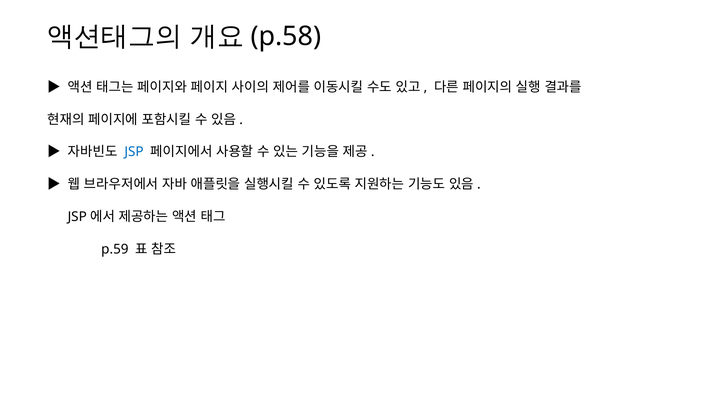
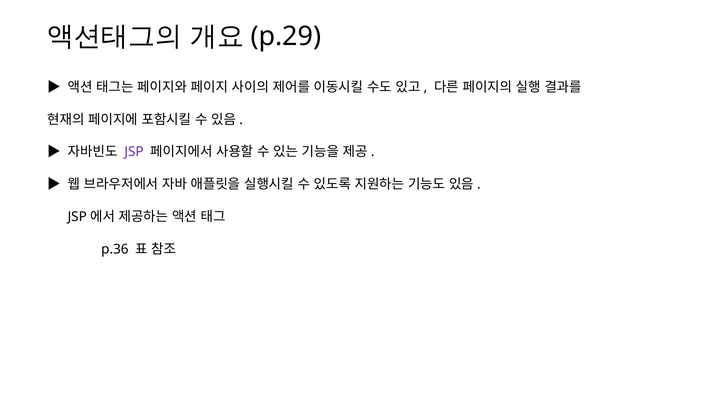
p.58: p.58 -> p.29 (286, 36)
JSP colour: blue -> purple (134, 152)
p.59: p.59 -> p.36 (115, 249)
